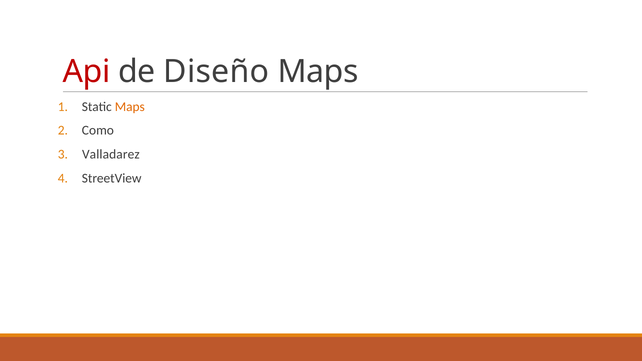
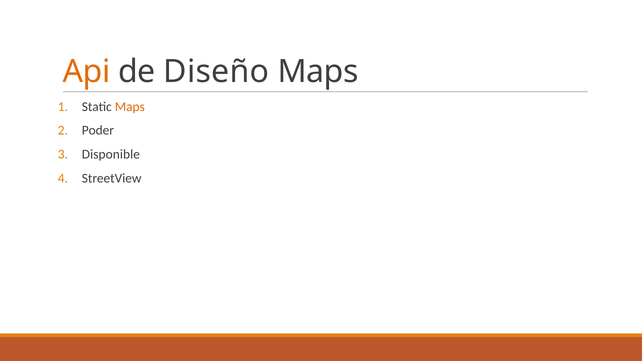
Api colour: red -> orange (87, 72)
Como: Como -> Poder (98, 131)
Valladarez: Valladarez -> Disponible (111, 154)
